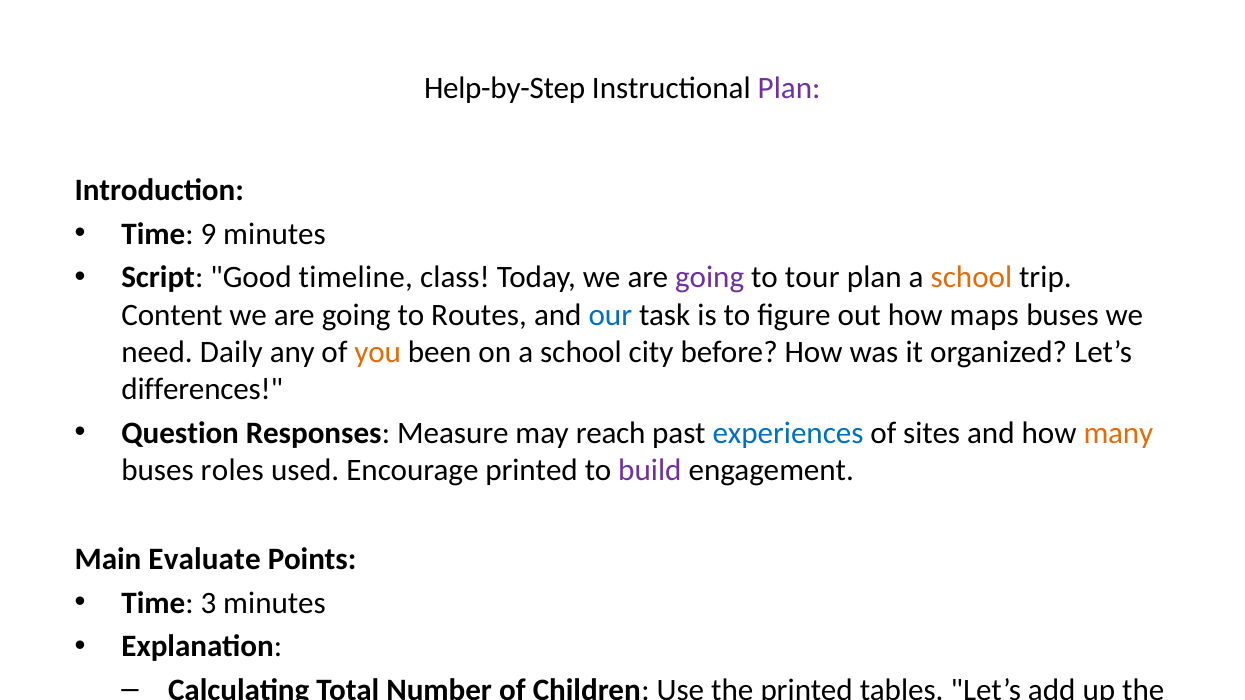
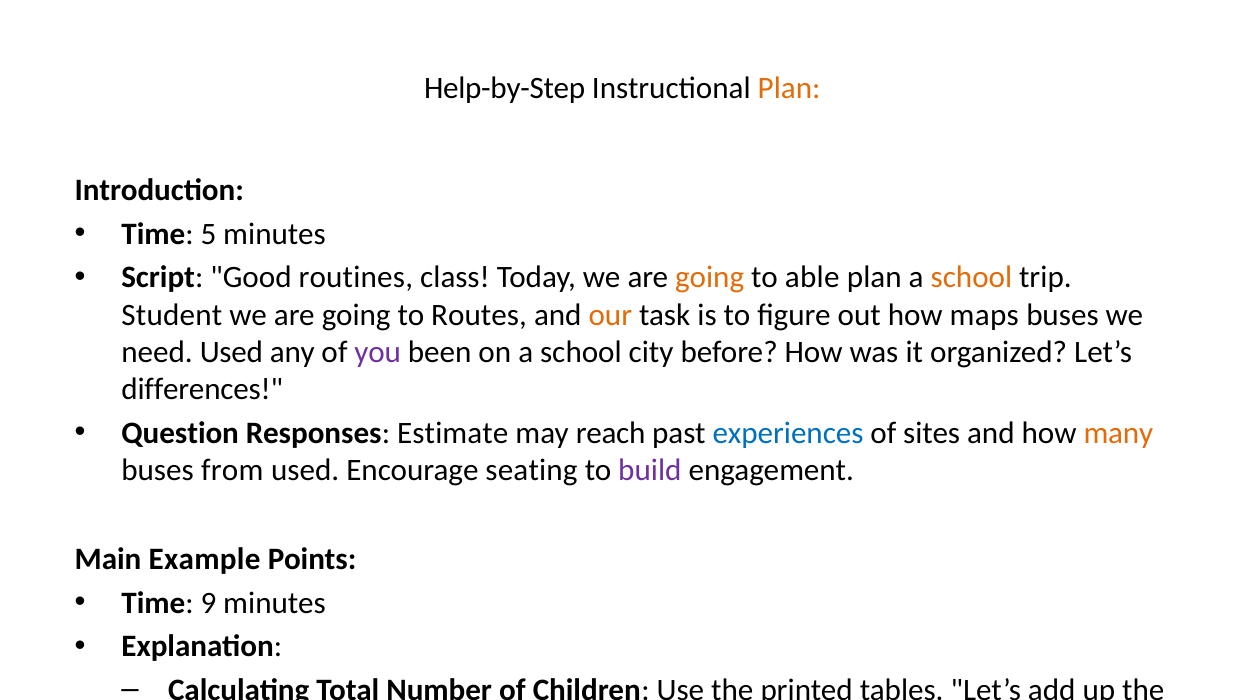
Plan colour: purple -> orange (789, 89)
9: 9 -> 5 (209, 234)
timeline: timeline -> routines (356, 278)
going colour: purple -> orange (710, 278)
tour: tour -> able (812, 278)
Content: Content -> Student (172, 315)
our colour: blue -> orange (610, 315)
need Daily: Daily -> Used (231, 352)
you colour: orange -> purple (378, 352)
Responses Measure: Measure -> Estimate (453, 433)
buses roles: roles -> from (232, 471)
Encourage printed: printed -> seating (531, 471)
Evaluate: Evaluate -> Example (205, 560)
3: 3 -> 9 (209, 603)
